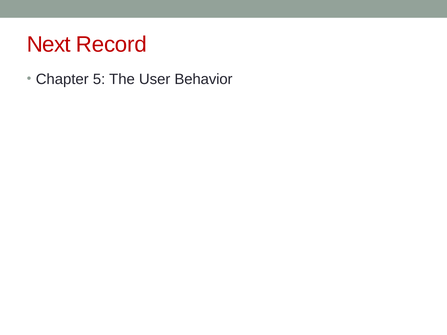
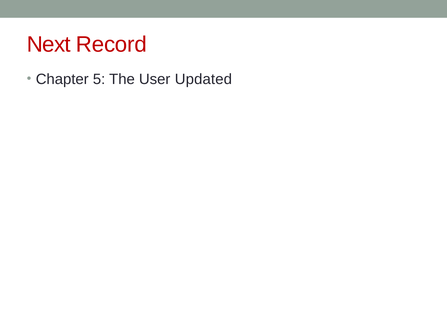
Behavior: Behavior -> Updated (203, 79)
